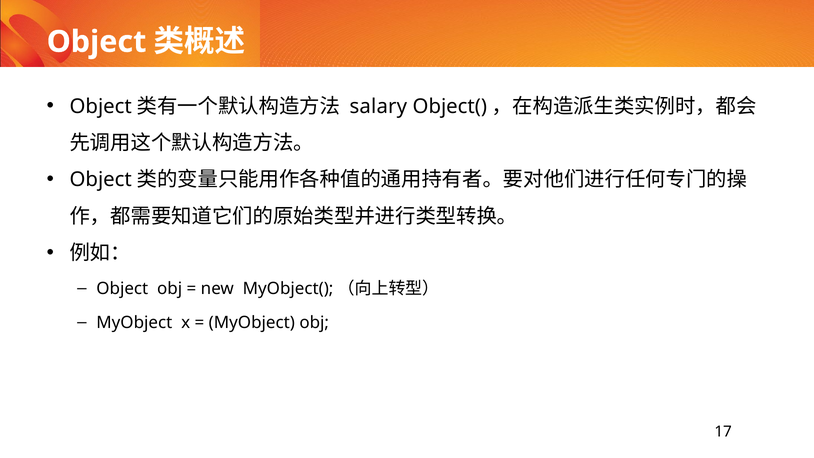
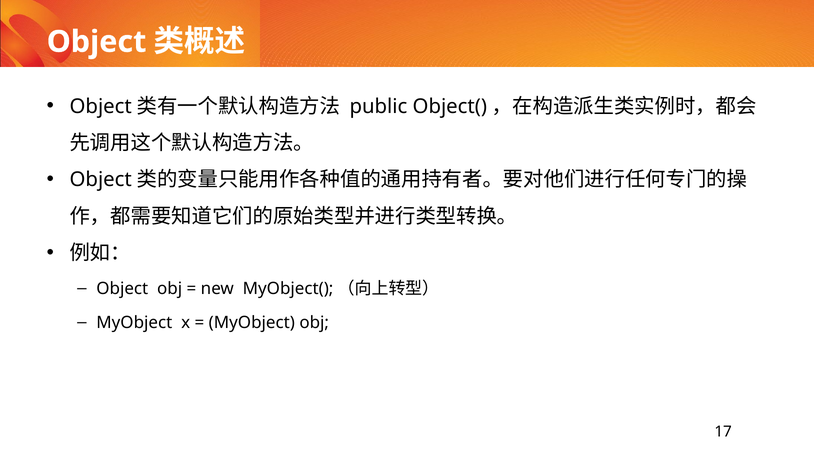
salary: salary -> public (378, 106)
